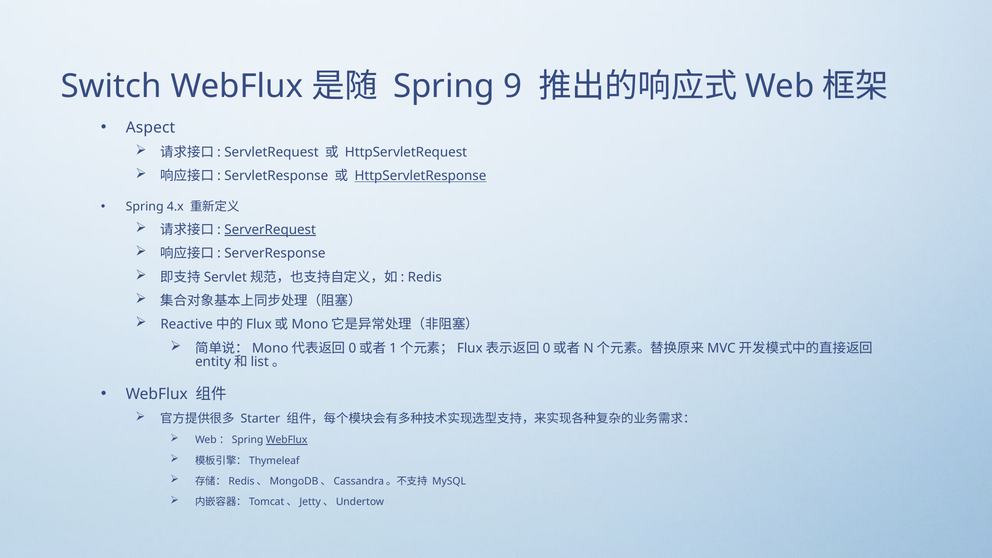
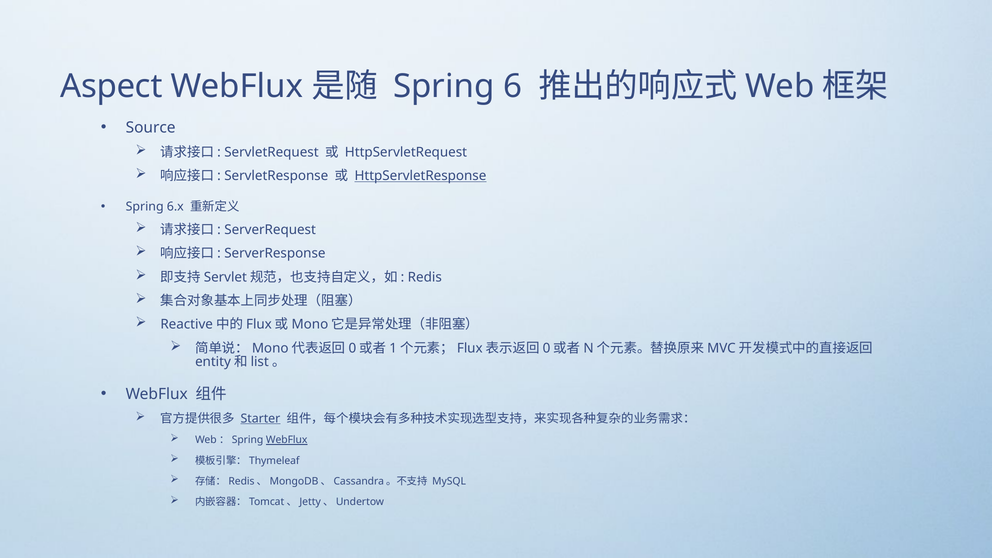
Switch: Switch -> Aspect (111, 86)
9: 9 -> 6 (513, 86)
Aspect: Aspect -> Source (151, 128)
4.x: 4.x -> 6.x (175, 207)
ServerRequest underline: present -> none (270, 230)
Starter underline: none -> present (260, 419)
